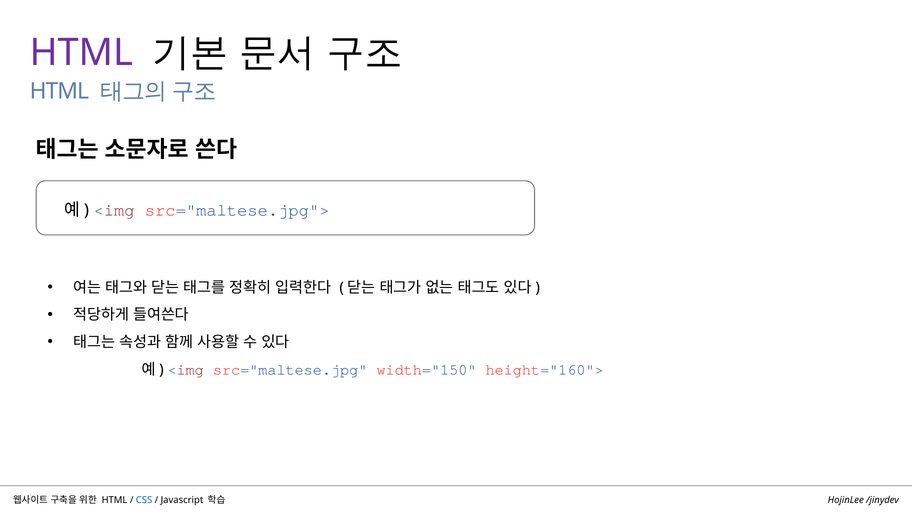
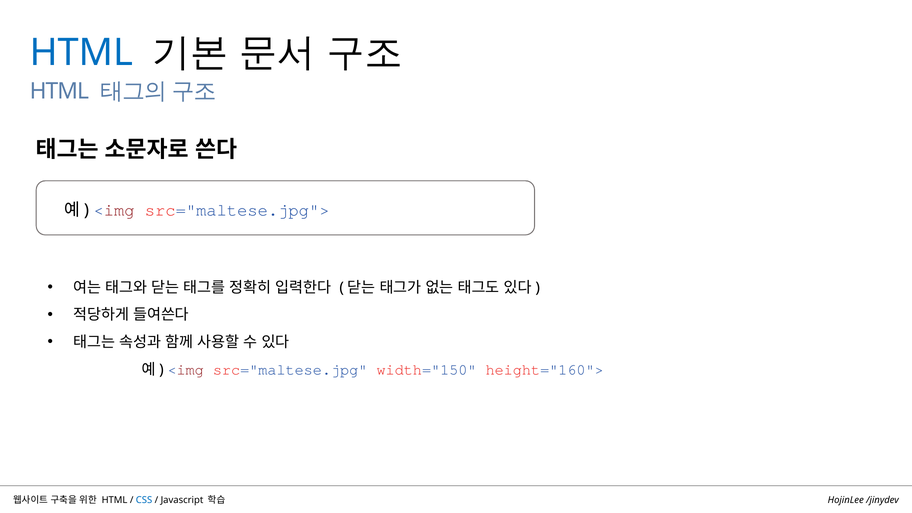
HTML colour: purple -> blue (81, 53)
